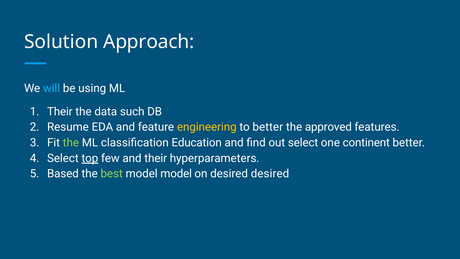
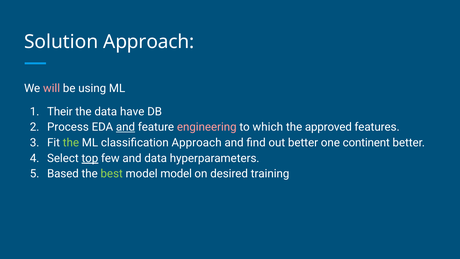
will colour: light blue -> pink (52, 88)
such: such -> have (132, 112)
Resume: Resume -> Process (68, 127)
and underline: none -> present (126, 127)
engineering colour: yellow -> pink (207, 127)
to better: better -> which (268, 127)
classification Education: Education -> Approach (197, 143)
out select: select -> better (303, 143)
and their: their -> data (156, 158)
desired desired: desired -> training (270, 174)
